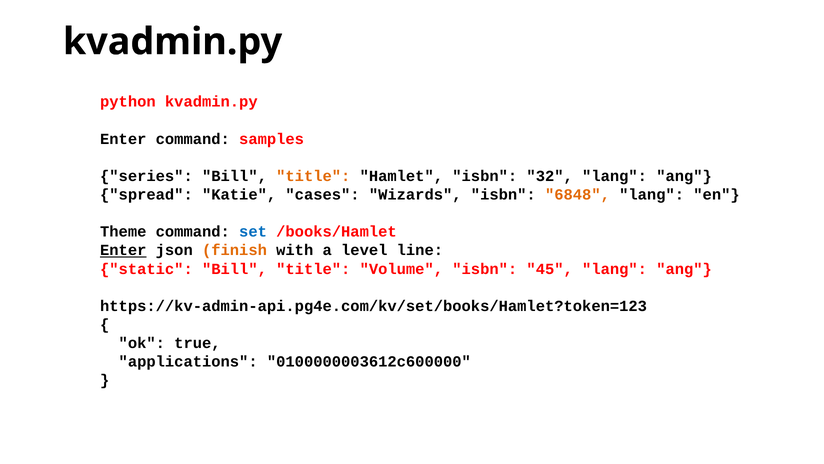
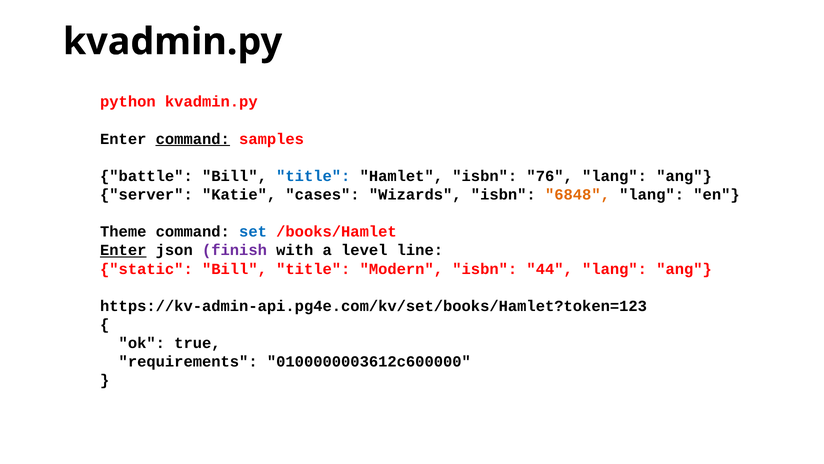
command underline: none -> present (193, 139)
series: series -> battle (146, 176)
title colour: orange -> blue (313, 176)
32: 32 -> 76 (550, 176)
spread: spread -> server (146, 194)
finish colour: orange -> purple (234, 250)
Volume: Volume -> Modern (401, 269)
45: 45 -> 44 (550, 269)
applications: applications -> requirements (188, 361)
